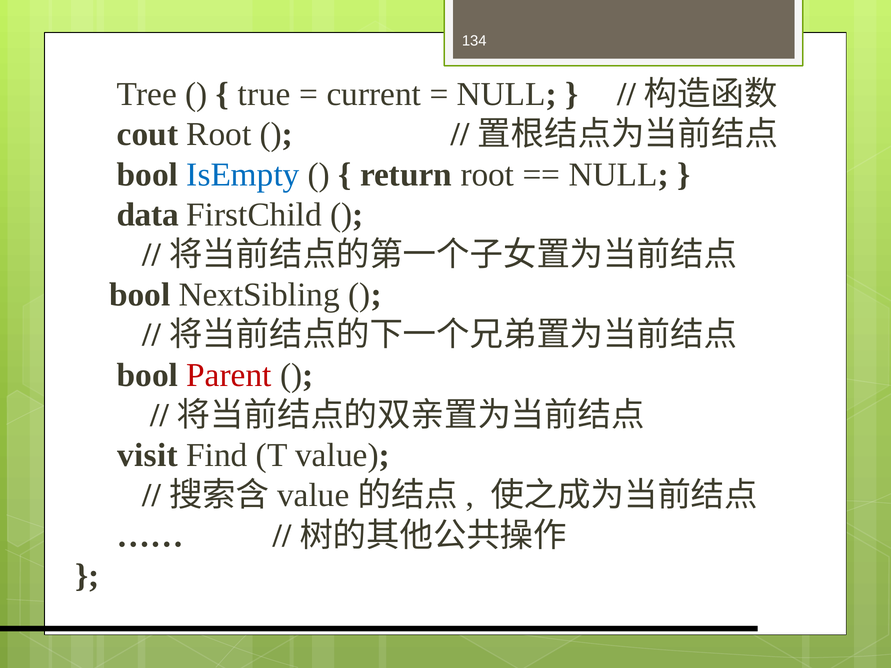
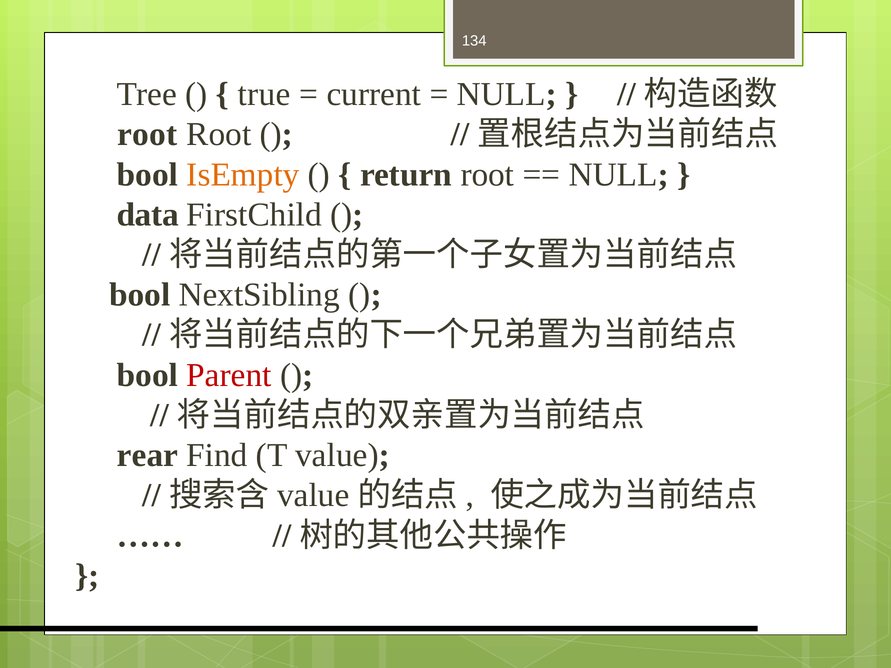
cout: cout -> root (147, 134)
IsEmpty colour: blue -> orange (243, 175)
visit: visit -> rear (148, 455)
